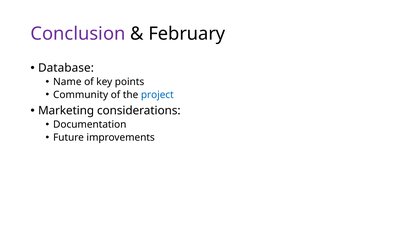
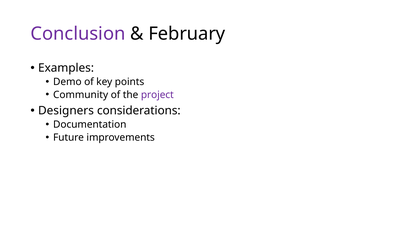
Database: Database -> Examples (66, 68)
Name: Name -> Demo (67, 82)
project colour: blue -> purple (157, 95)
Marketing: Marketing -> Designers (66, 110)
